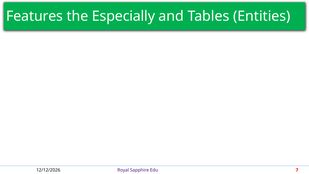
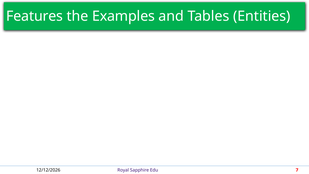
Especially: Especially -> Examples (123, 16)
